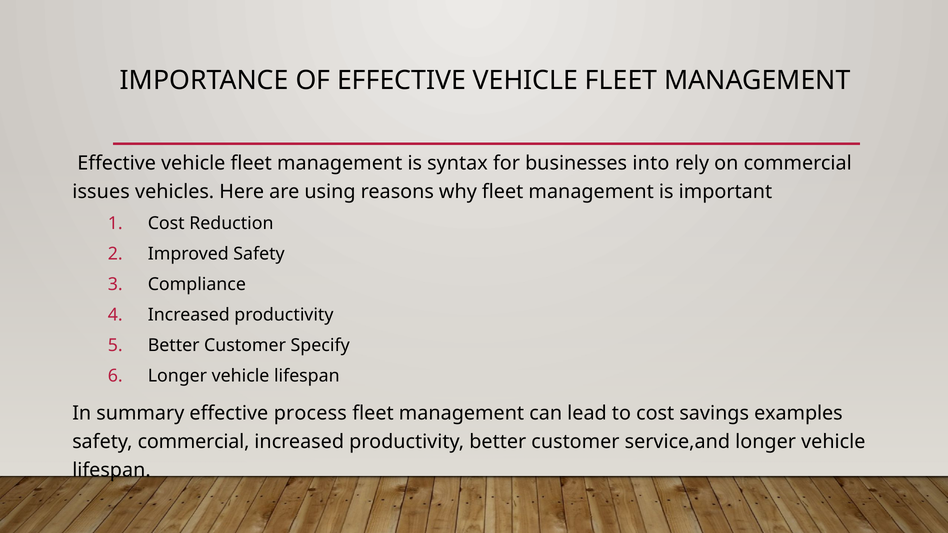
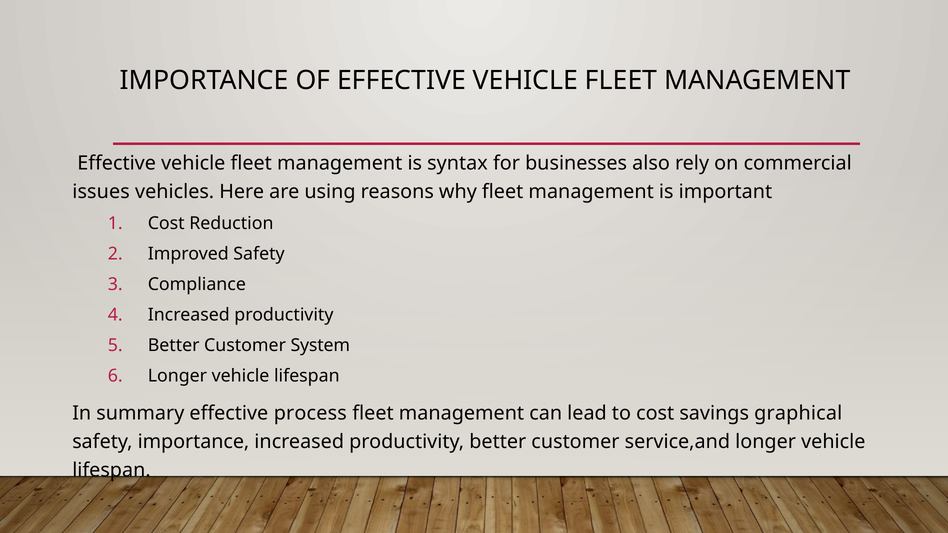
into: into -> also (651, 164)
Specify: Specify -> System (320, 346)
examples: examples -> graphical (798, 413)
safety commercial: commercial -> importance (193, 442)
